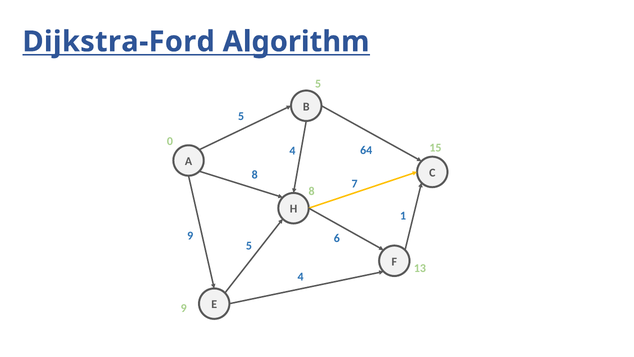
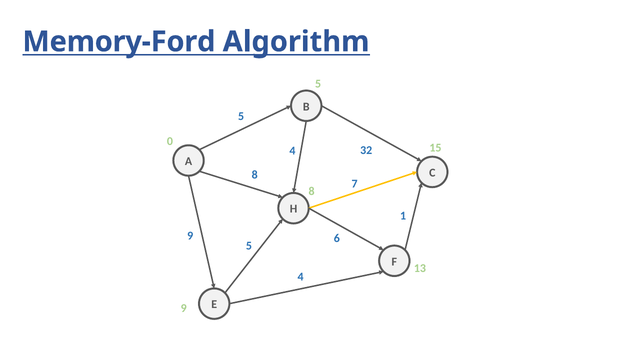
Dijkstra-Ford: Dijkstra-Ford -> Memory-Ford (119, 42)
64: 64 -> 32 (366, 150)
